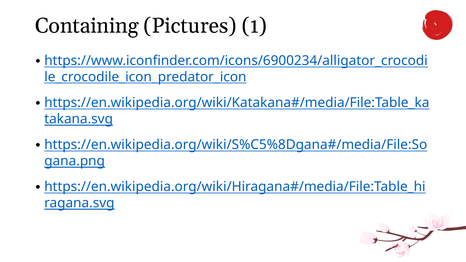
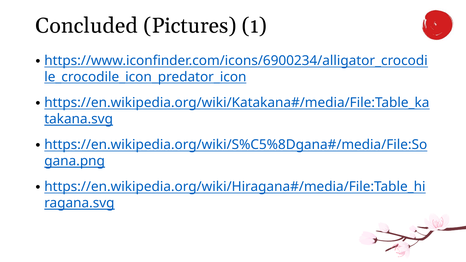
Containing: Containing -> Concluded (87, 26)
